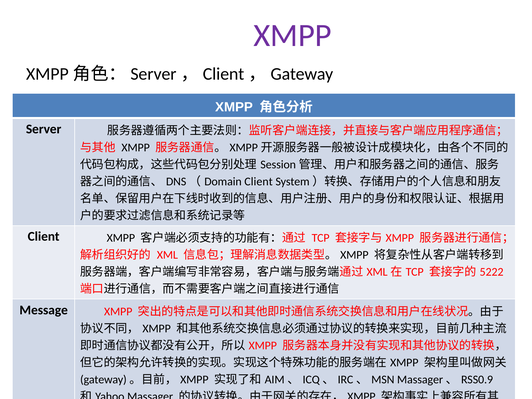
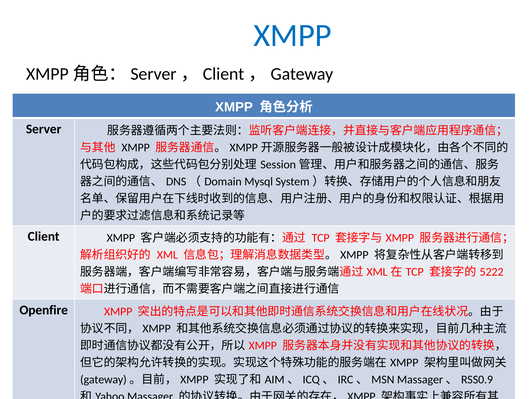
XMPP colour: purple -> blue (293, 36)
Client: Client -> Mysql (259, 182)
Message: Message -> Openfire (44, 310)
